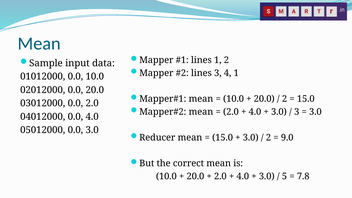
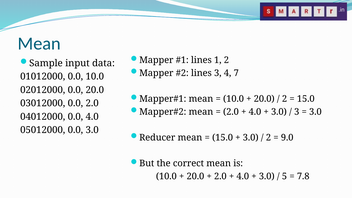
4 1: 1 -> 7 (236, 73)
